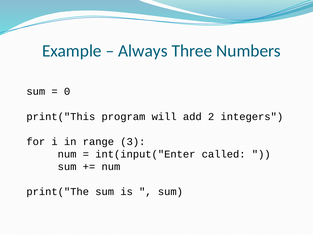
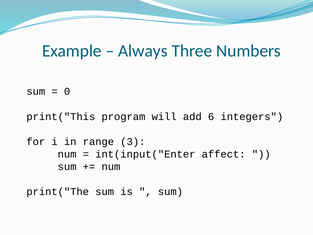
2: 2 -> 6 (211, 116)
called: called -> affect (224, 154)
